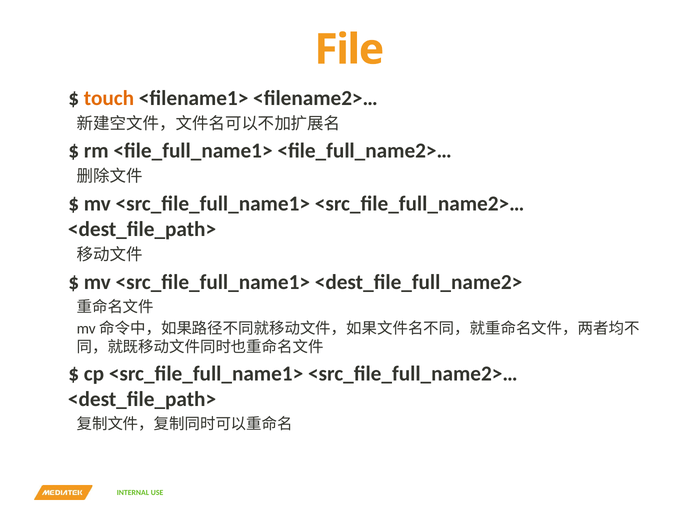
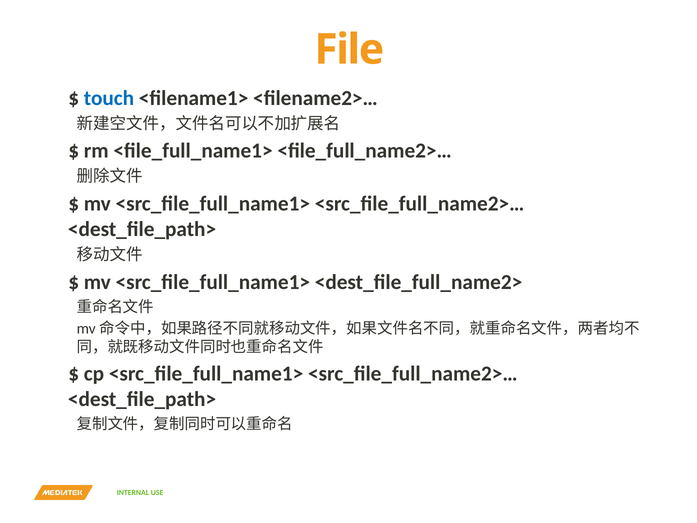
touch colour: orange -> blue (109, 98)
